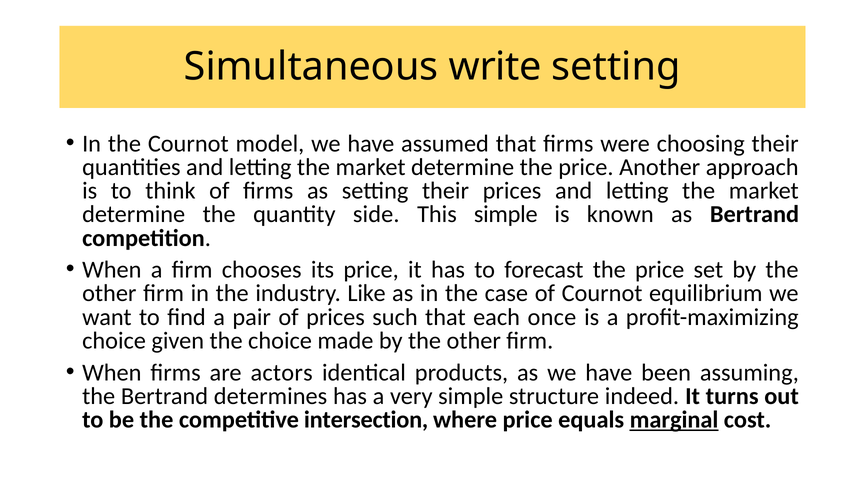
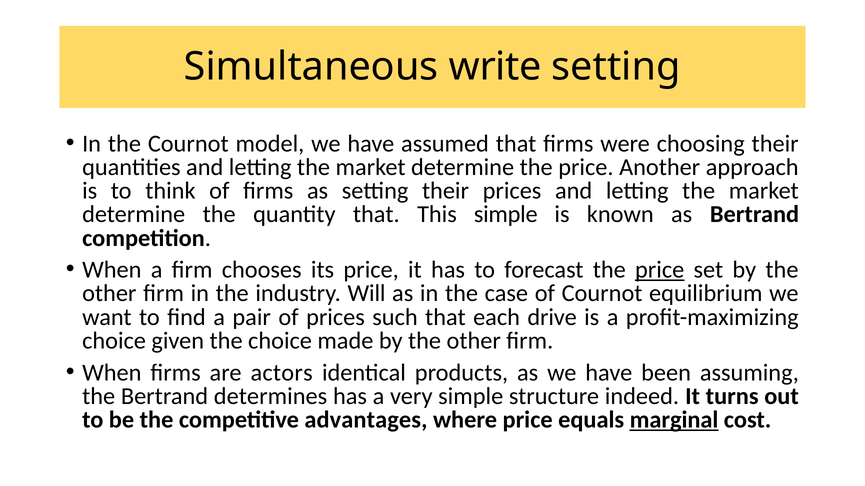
quantity side: side -> that (376, 215)
price underline: none -> present (660, 270)
Like: Like -> Will (367, 294)
once: once -> drive (552, 317)
intersection: intersection -> advantages (366, 420)
